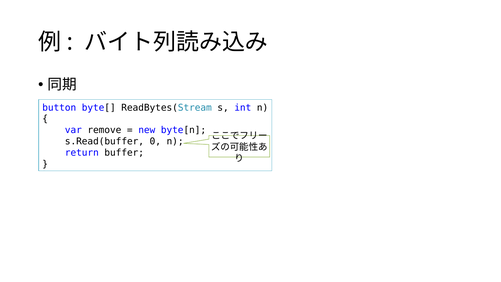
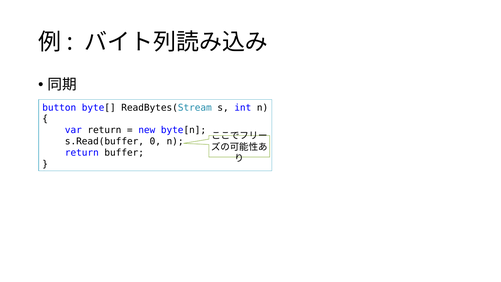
var remove: remove -> return (104, 130)
